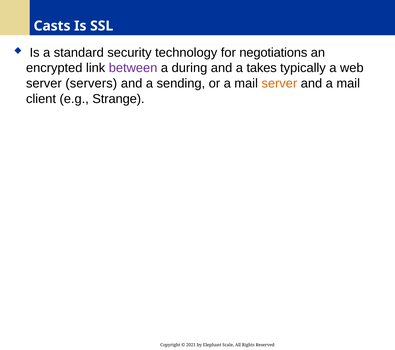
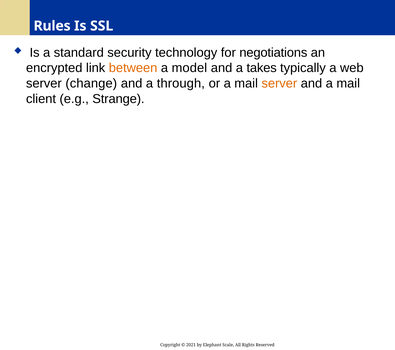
Casts: Casts -> Rules (52, 26)
between colour: purple -> orange (133, 68)
during: during -> model (189, 68)
servers: servers -> change (91, 83)
sending: sending -> through (181, 83)
